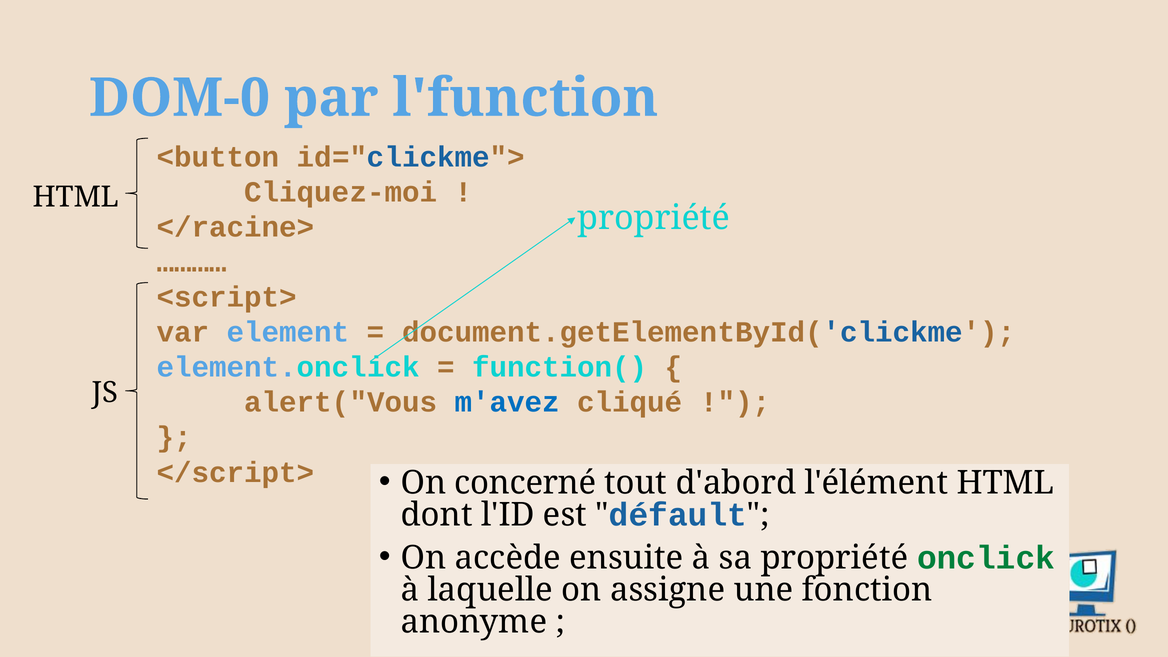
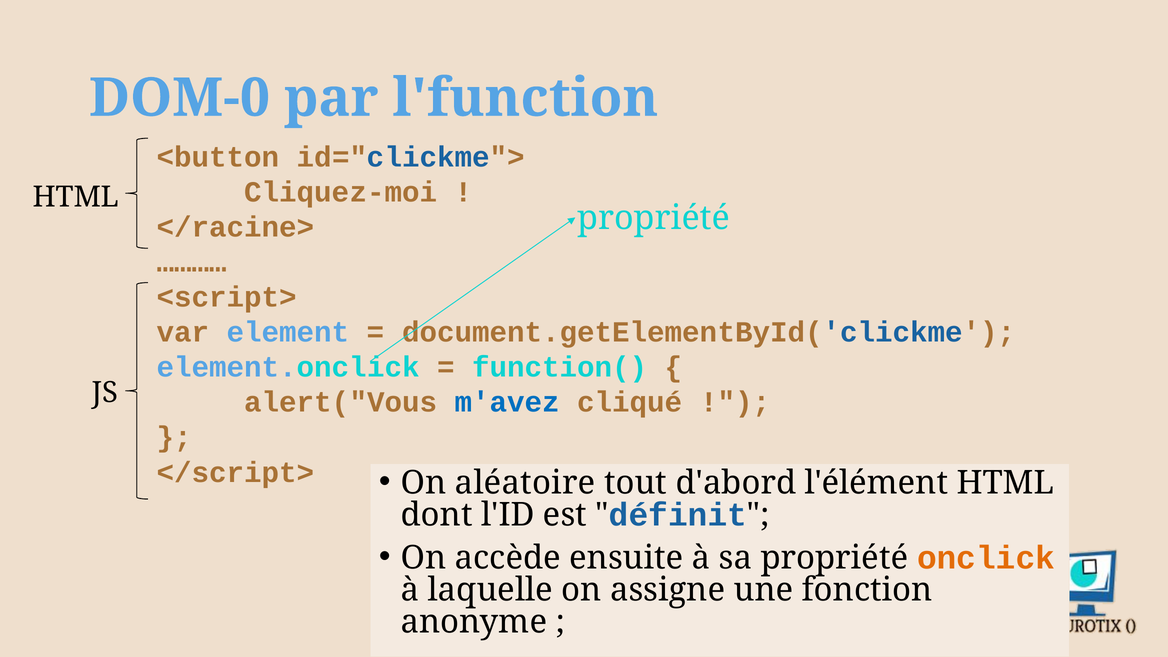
concerné: concerné -> aléatoire (525, 483)
défault: défault -> définit (678, 515)
onclick colour: green -> orange (986, 558)
